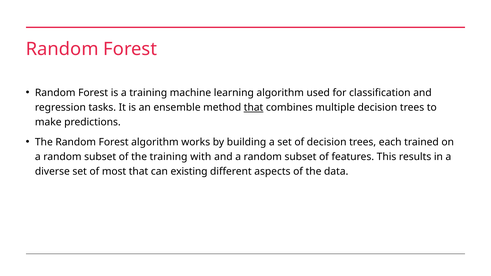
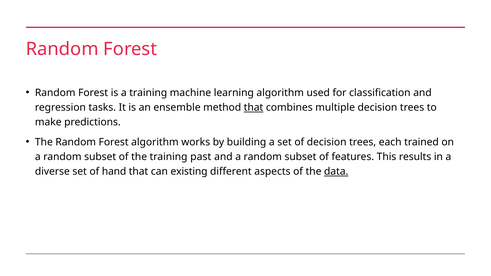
with: with -> past (201, 157)
most: most -> hand (114, 172)
data underline: none -> present (336, 172)
